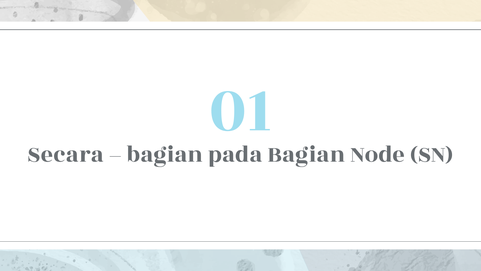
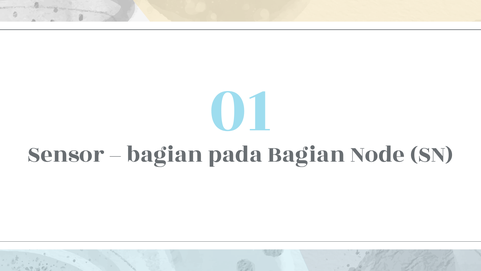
Secara: Secara -> Sensor (66, 154)
